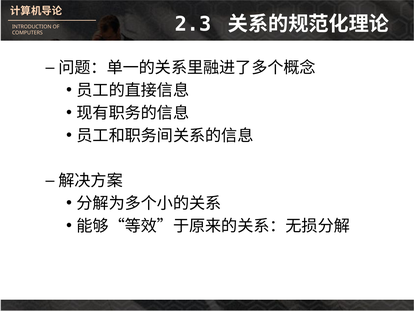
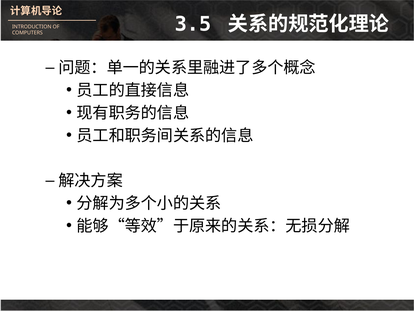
2.3: 2.3 -> 3.5 (193, 24)
